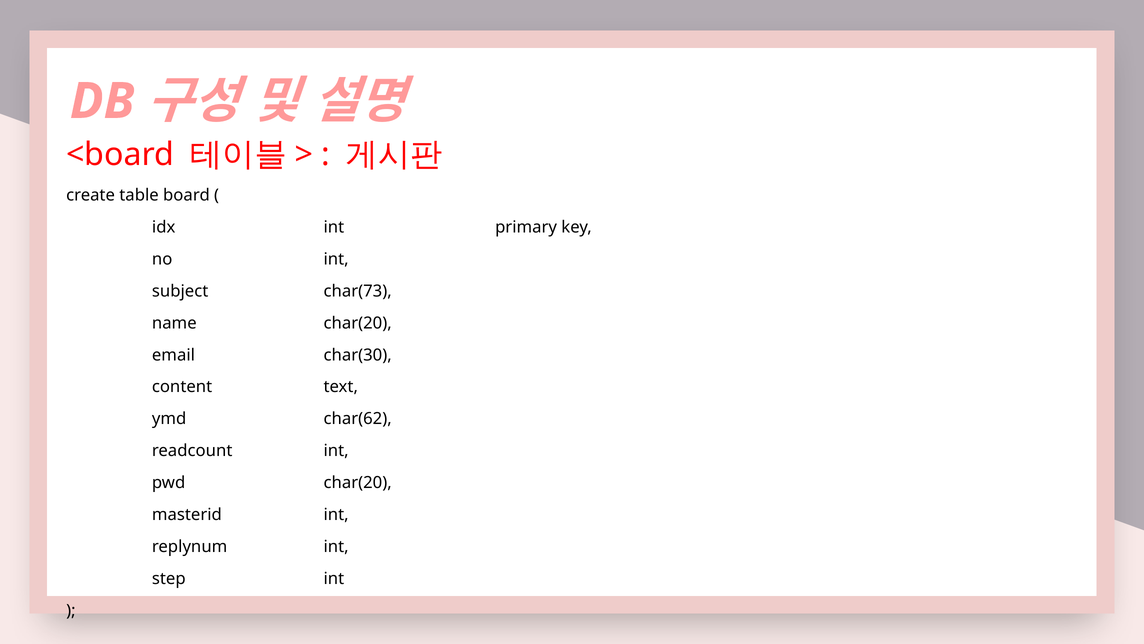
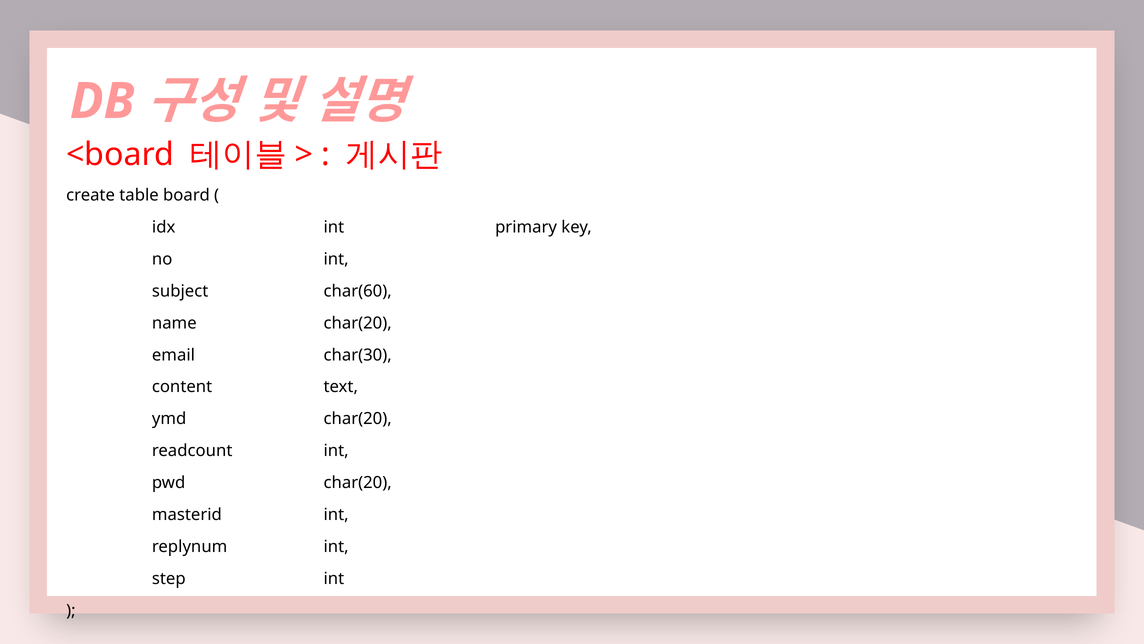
char(73: char(73 -> char(60 (358, 291)
ymd char(62: char(62 -> char(20 (358, 419)
